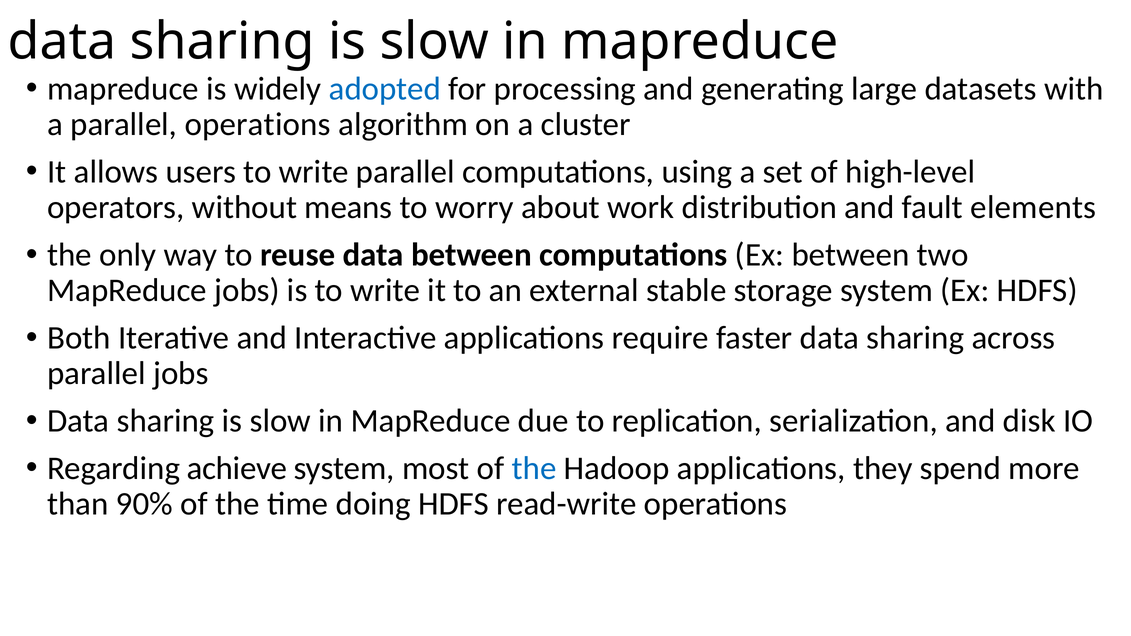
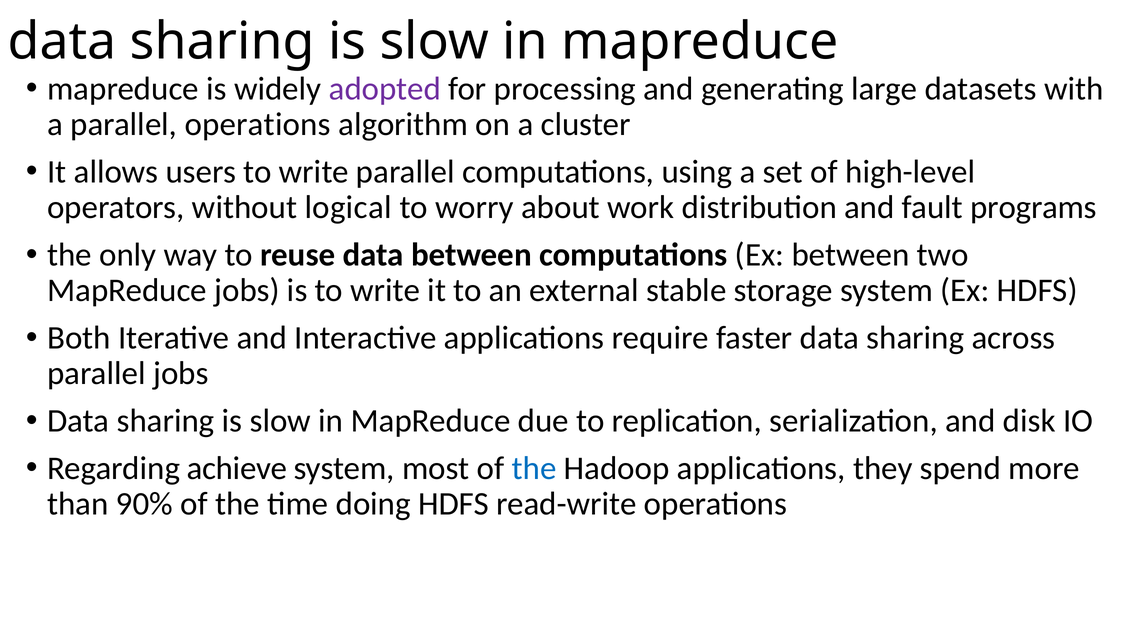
adopted colour: blue -> purple (385, 89)
means: means -> logical (348, 208)
elements: elements -> programs (1034, 208)
